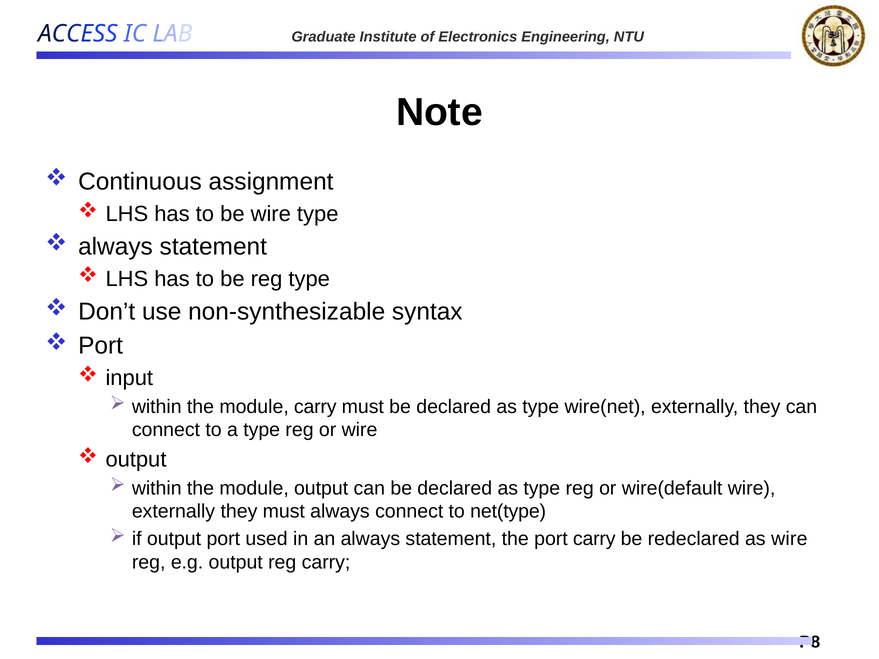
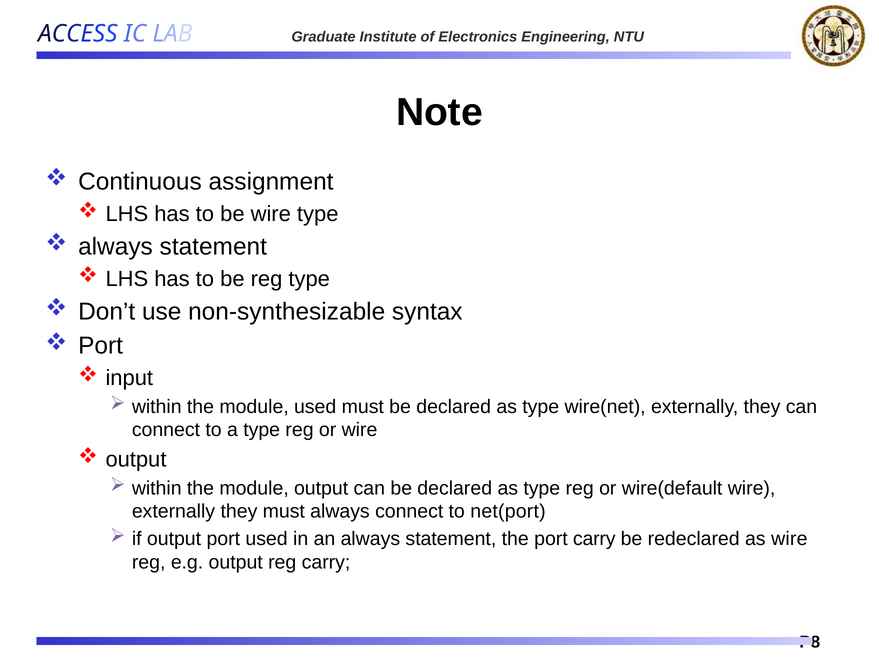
module carry: carry -> used (315, 407)
net(type: net(type -> net(port (508, 512)
